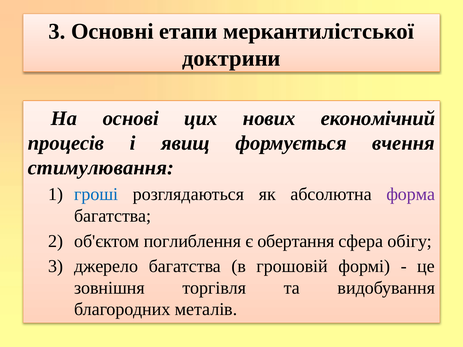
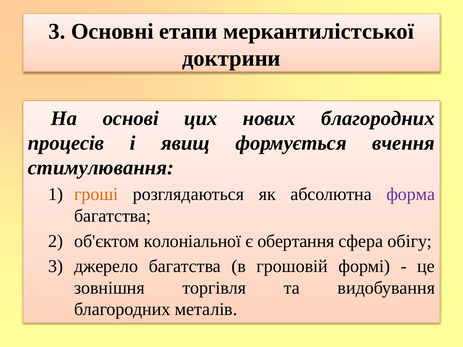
нових економічний: економічний -> благородних (378, 119)
гроші colour: blue -> orange (96, 195)
поглиблення: поглиблення -> колоніальної (192, 241)
